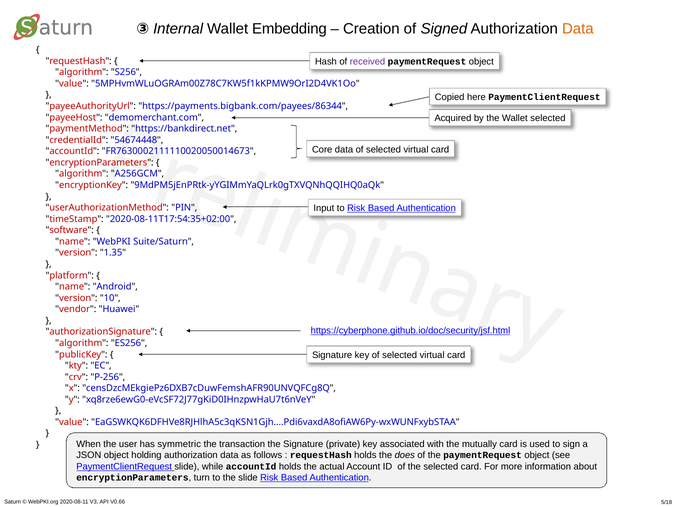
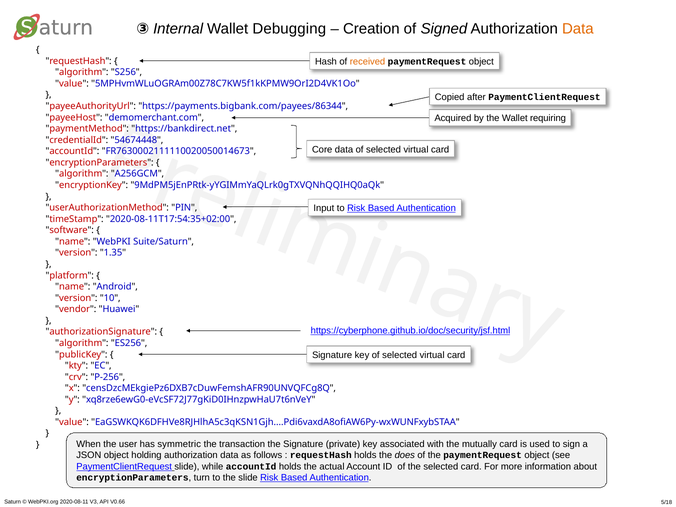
Embedding: Embedding -> Debugging (289, 29)
received colour: purple -> orange (368, 62)
here: here -> after (476, 97)
Wallet selected: selected -> requiring (548, 118)
